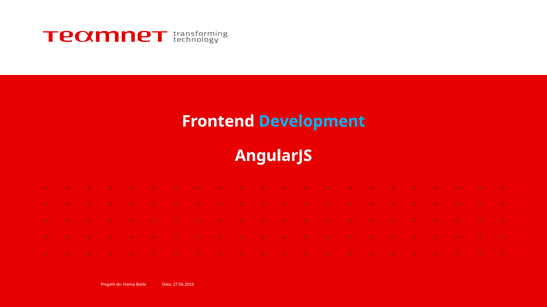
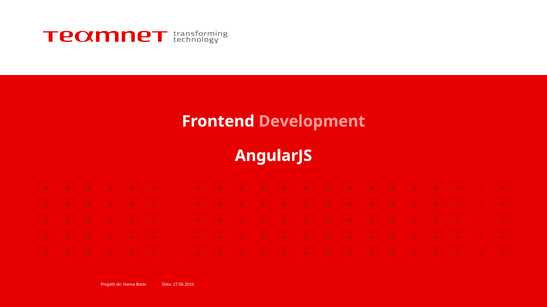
Development colour: light blue -> pink (312, 122)
